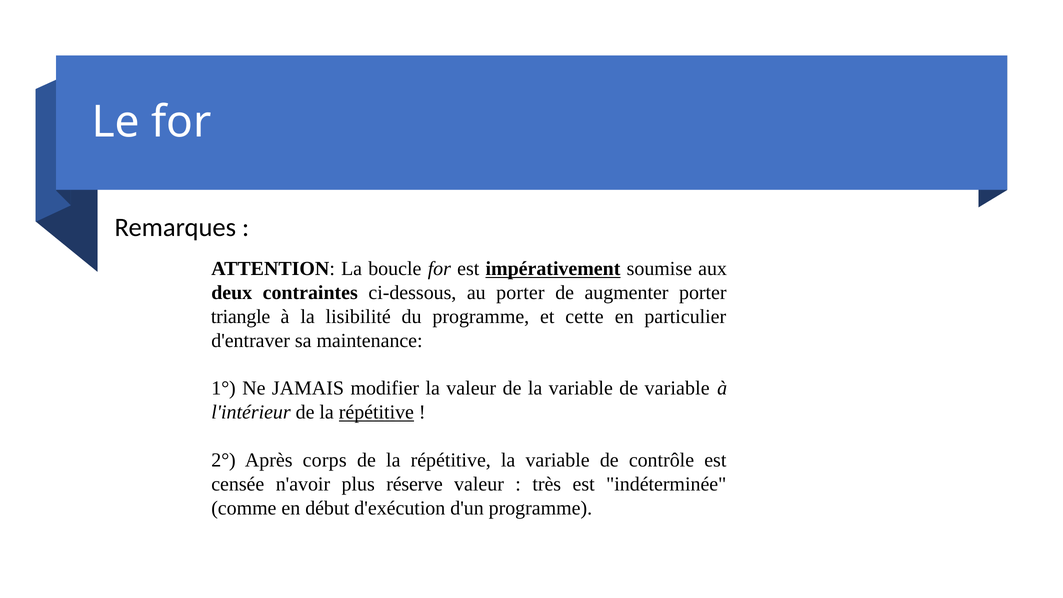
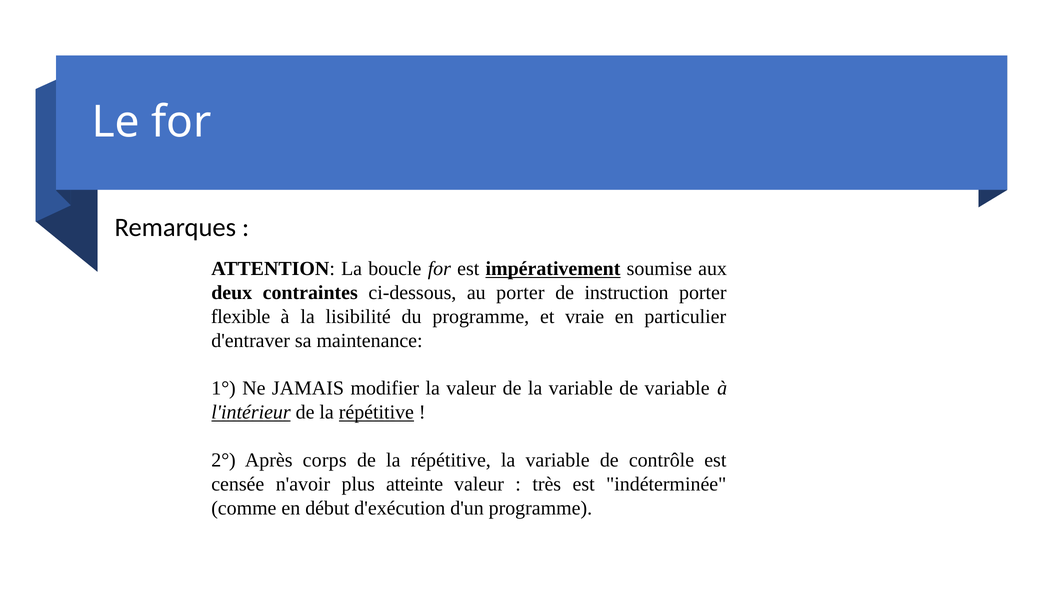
augmenter: augmenter -> instruction (627, 293)
triangle: triangle -> flexible (241, 317)
cette: cette -> vraie (585, 317)
l'intérieur underline: none -> present (251, 412)
réserve: réserve -> atteinte (415, 484)
